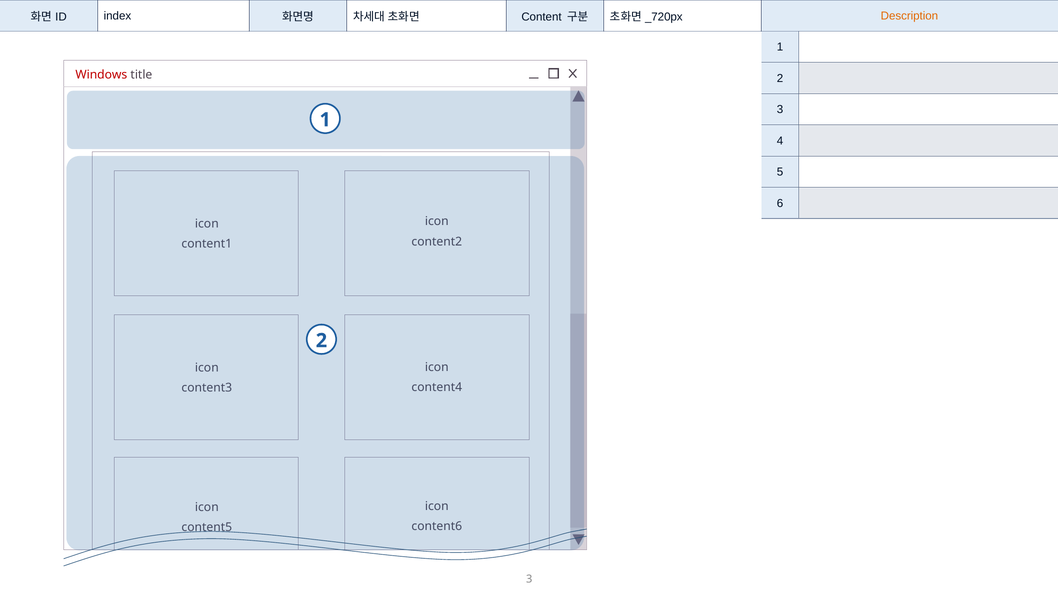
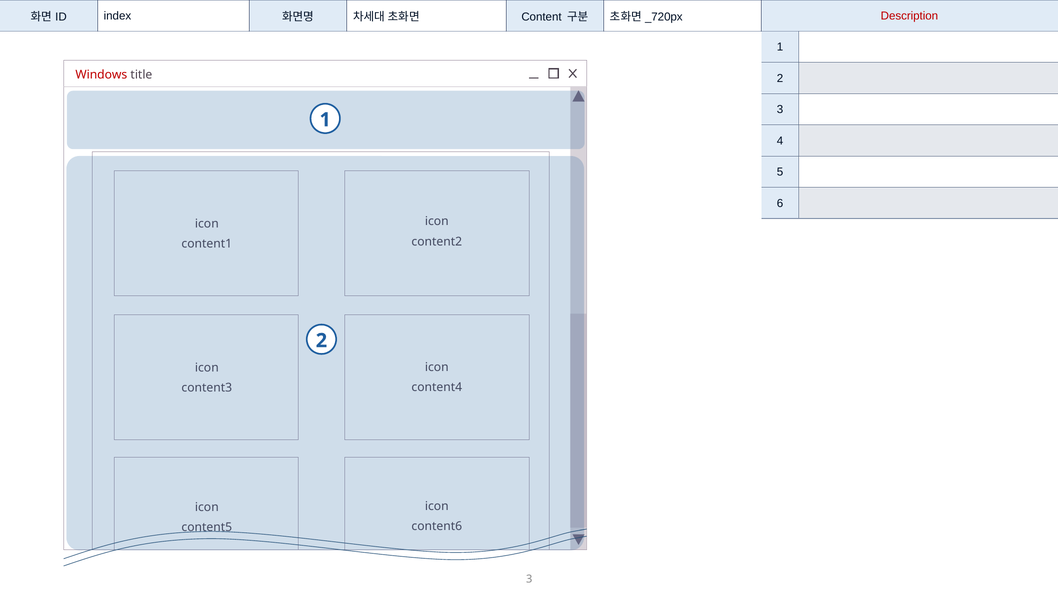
Description colour: orange -> red (909, 16)
